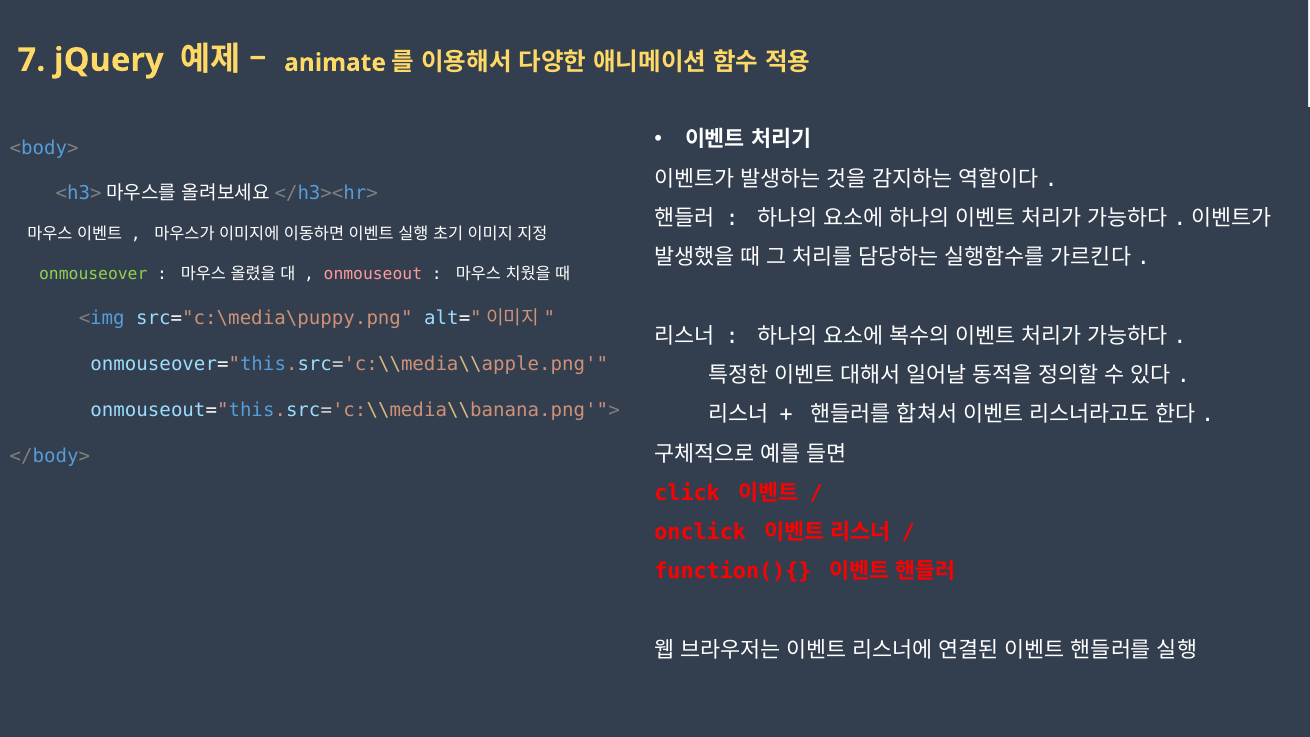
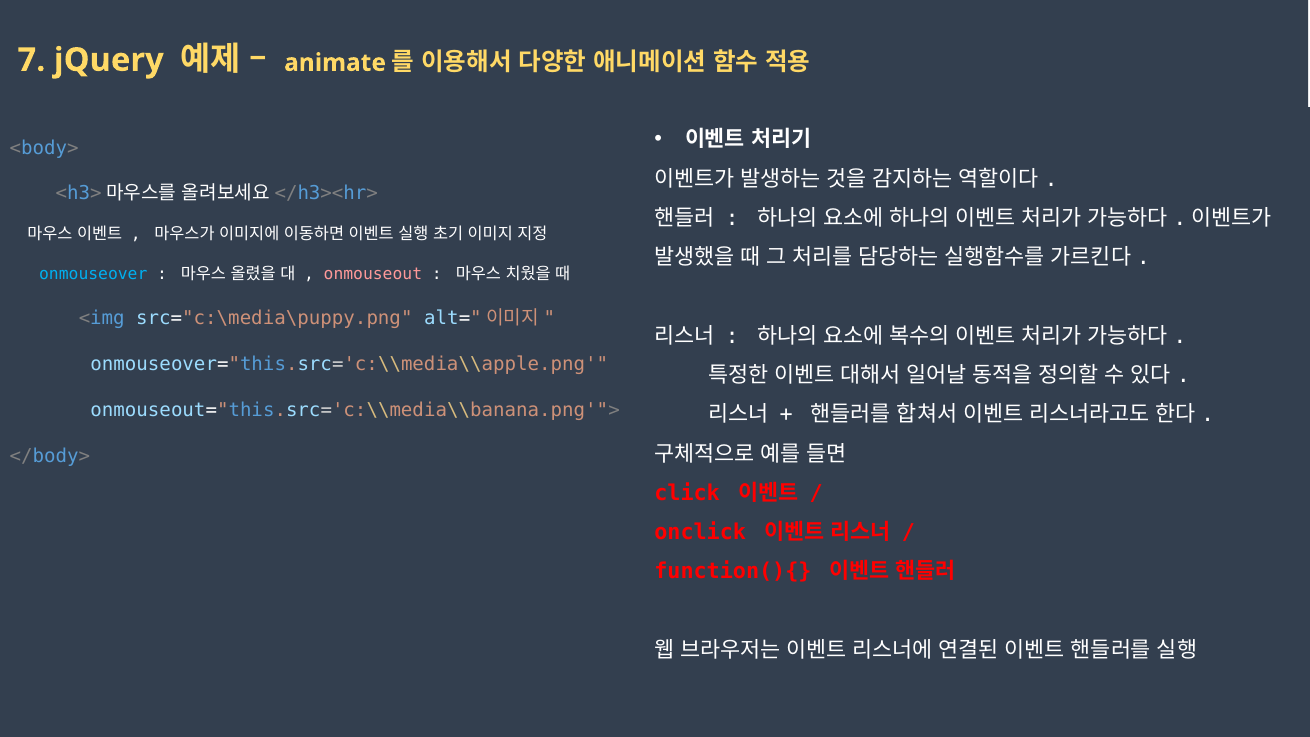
onmouseover colour: light green -> light blue (93, 274)
